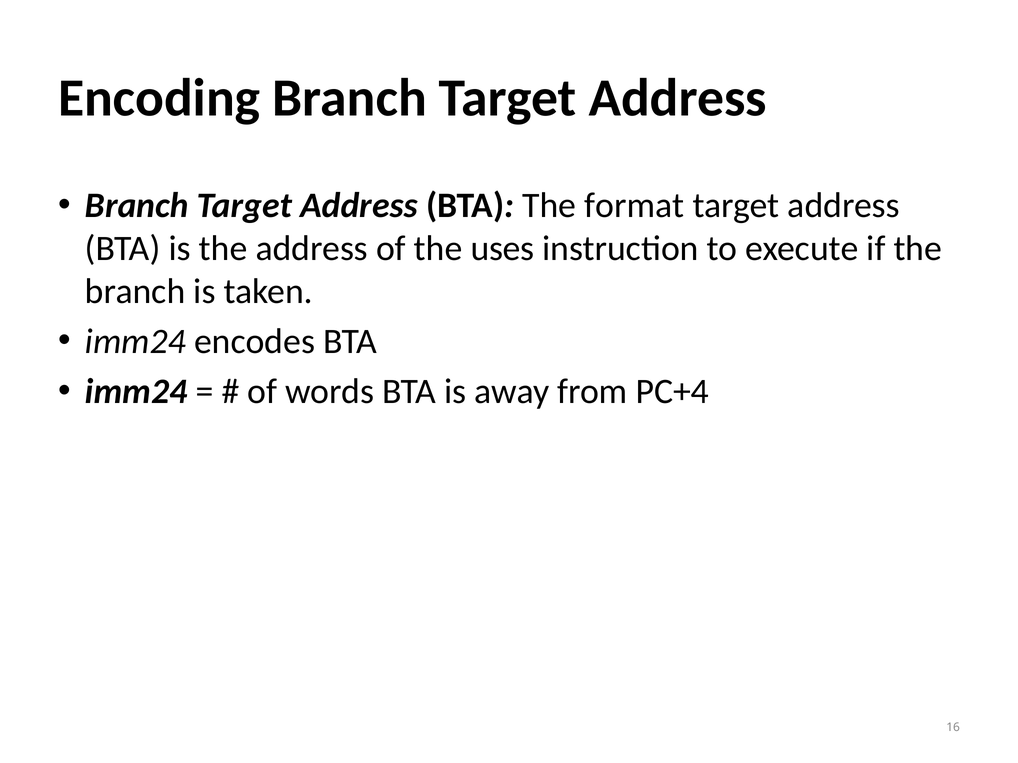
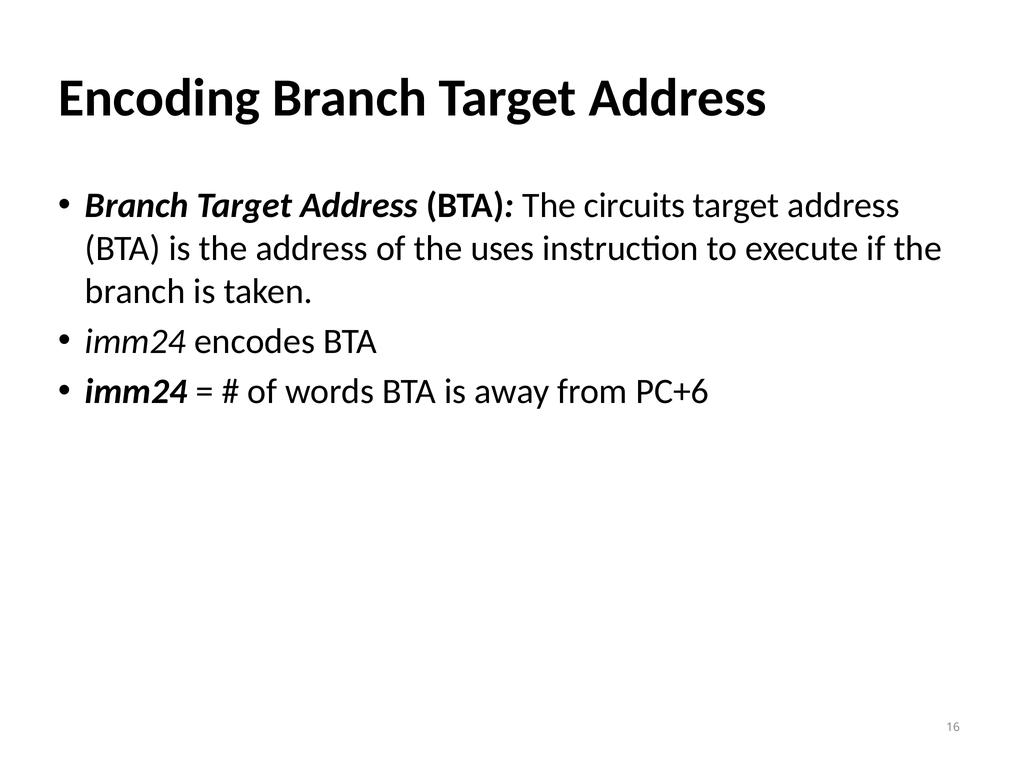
format: format -> circuits (635, 206)
PC+4: PC+4 -> PC+6 (672, 392)
